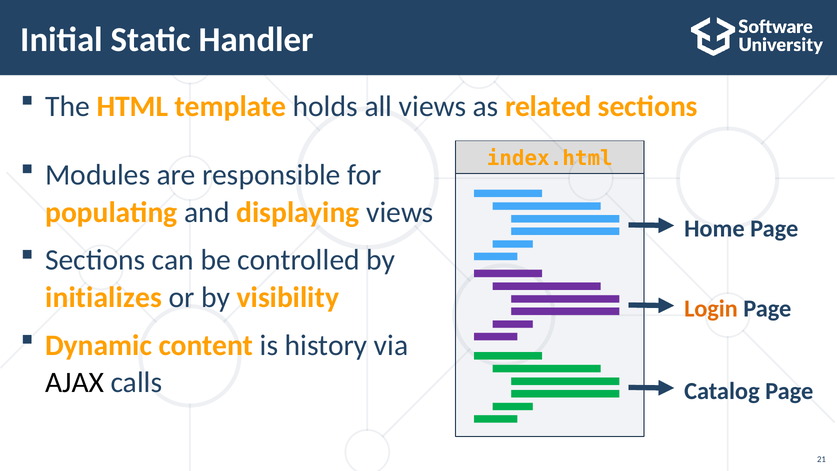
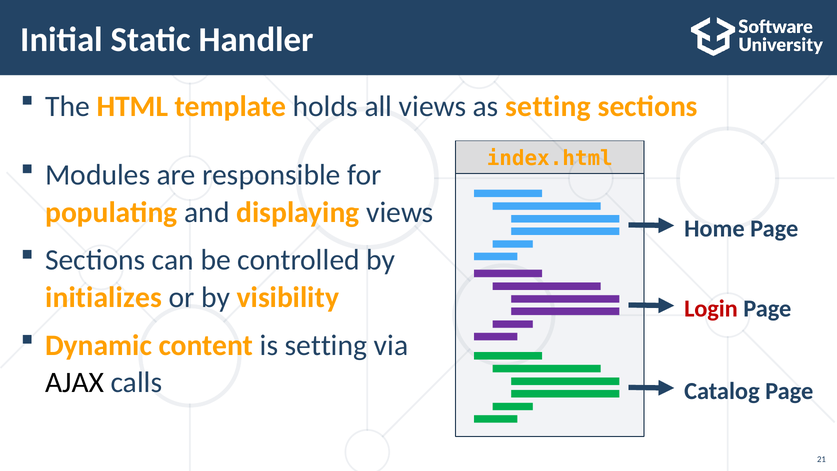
as related: related -> setting (548, 106)
Login colour: orange -> red (711, 309)
is history: history -> setting (326, 345)
